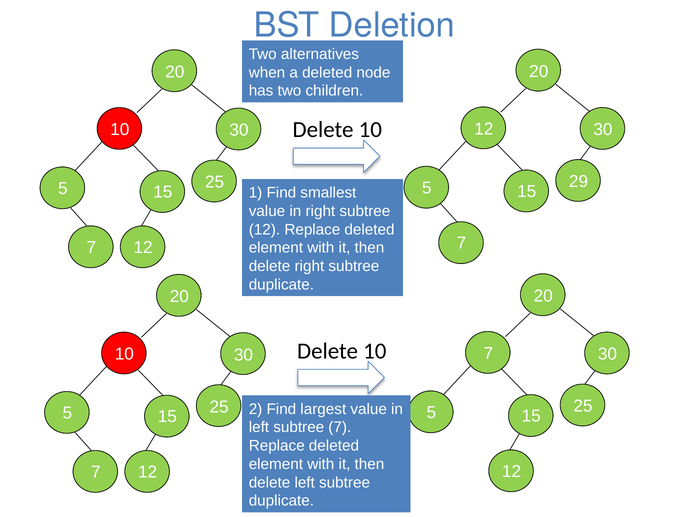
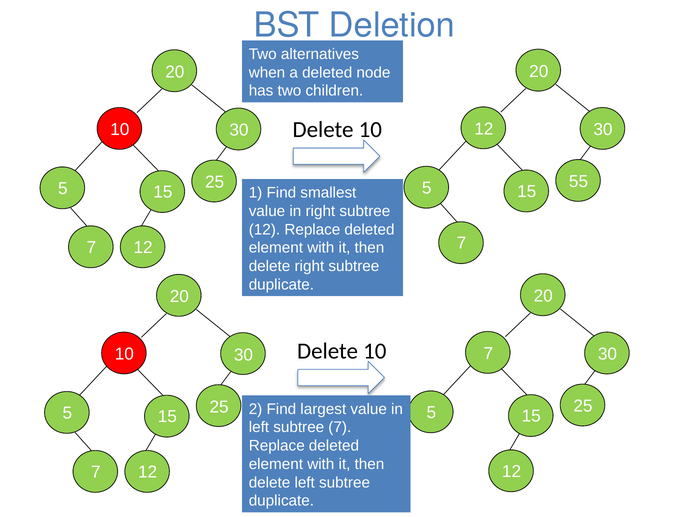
29: 29 -> 55 (579, 182)
